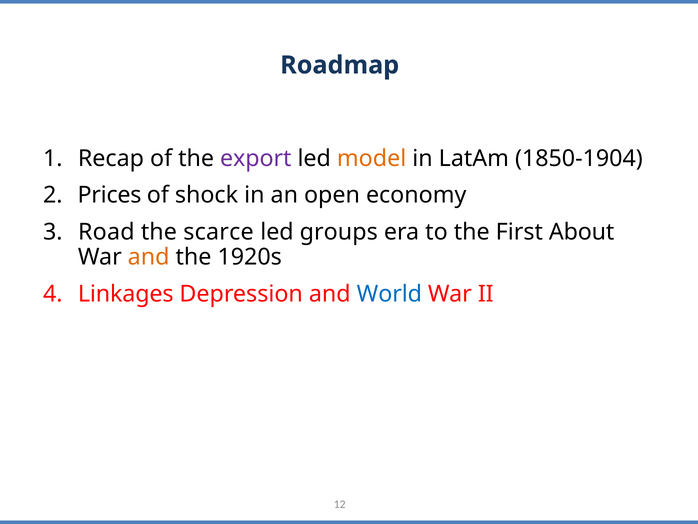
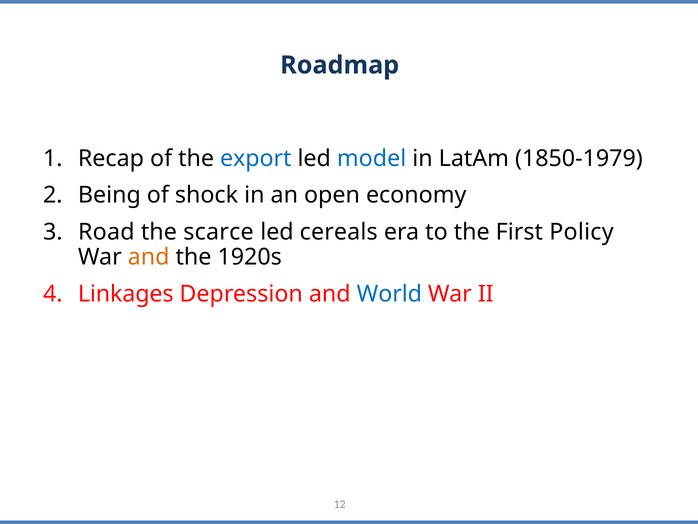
export colour: purple -> blue (256, 158)
model colour: orange -> blue (372, 158)
1850-1904: 1850-1904 -> 1850-1979 (579, 158)
Prices: Prices -> Being (109, 195)
groups: groups -> cereals (339, 232)
About: About -> Policy (581, 232)
